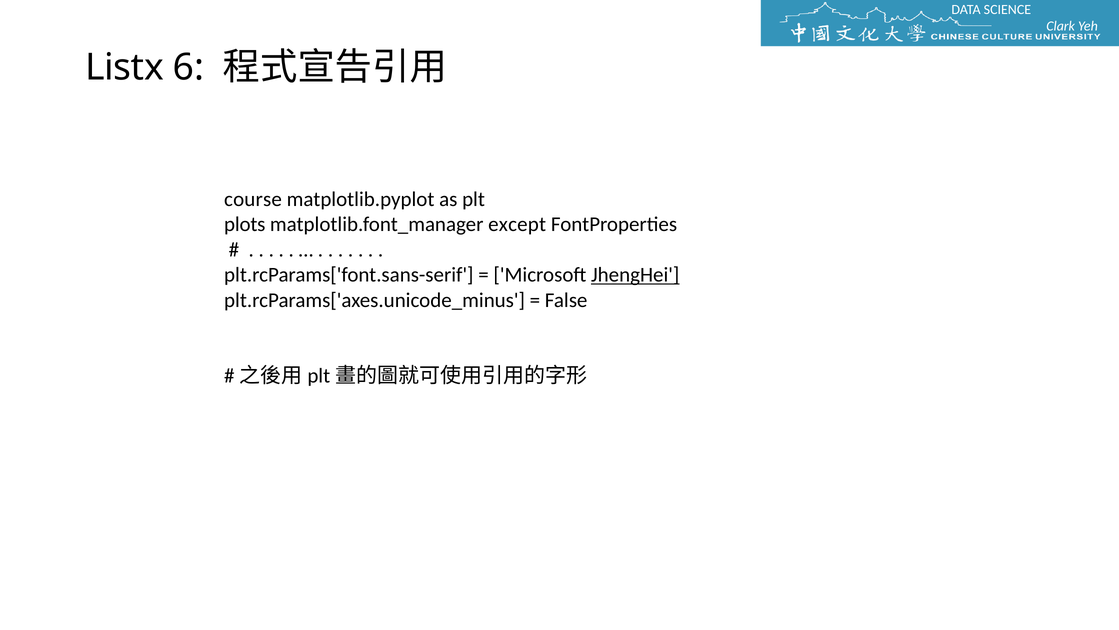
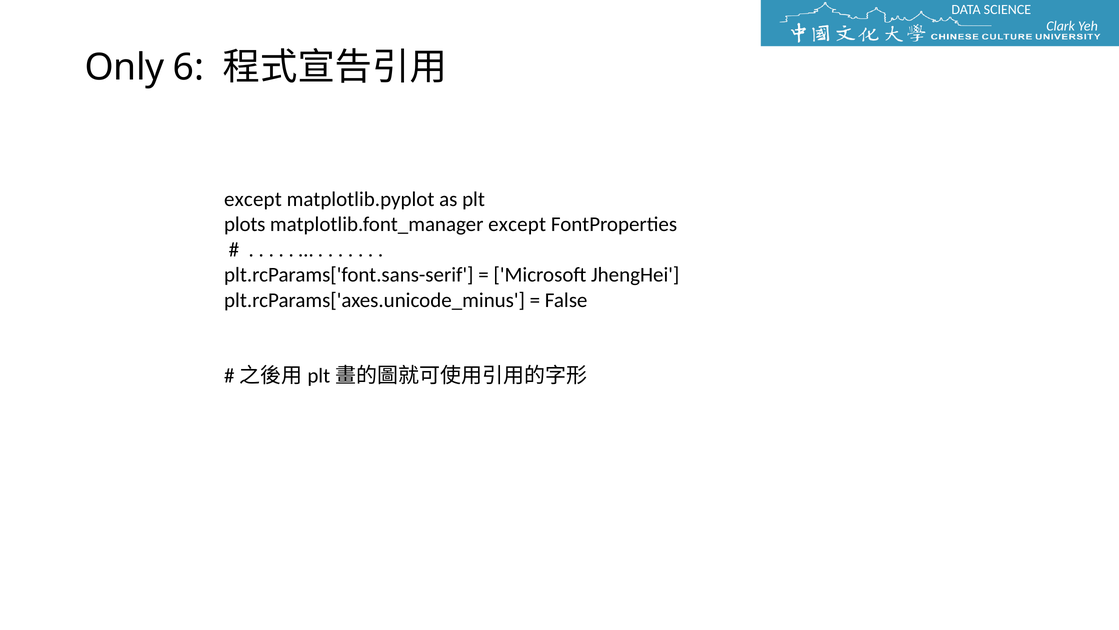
Listx: Listx -> Only (124, 67)
course: course -> except (253, 199)
JhengHei underline: present -> none (635, 275)
